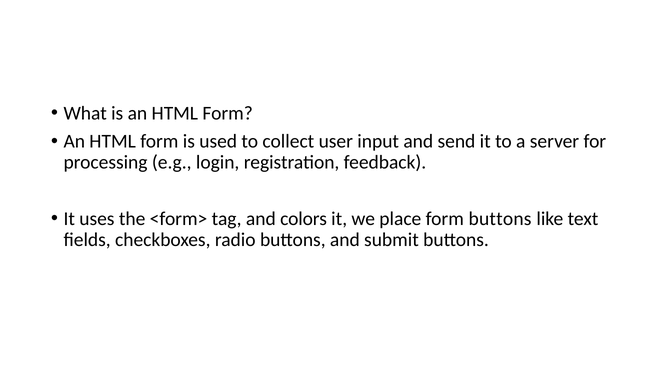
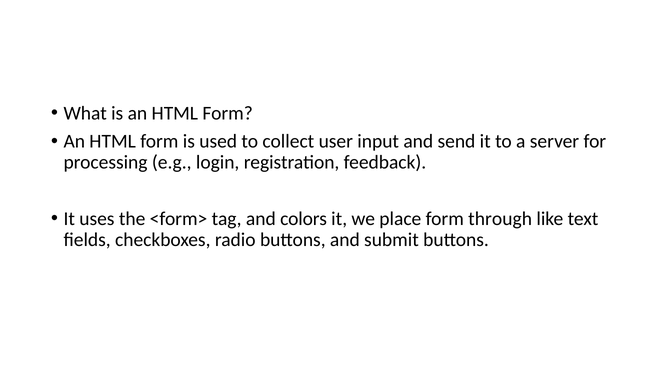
form buttons: buttons -> through (500, 218)
